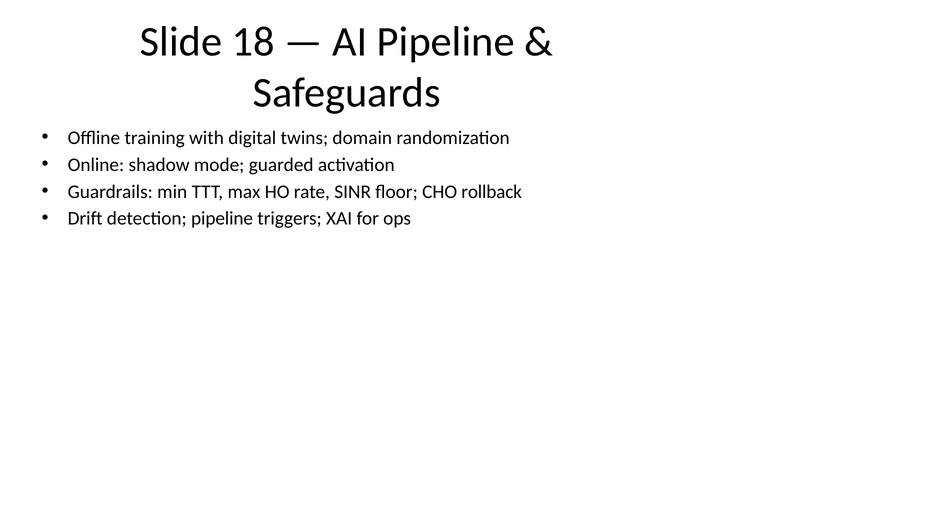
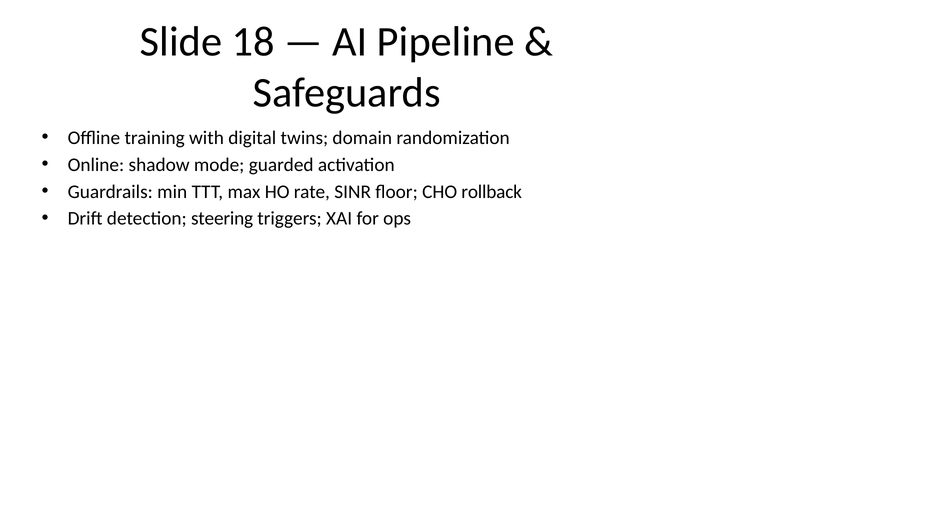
detection pipeline: pipeline -> steering (222, 219)
